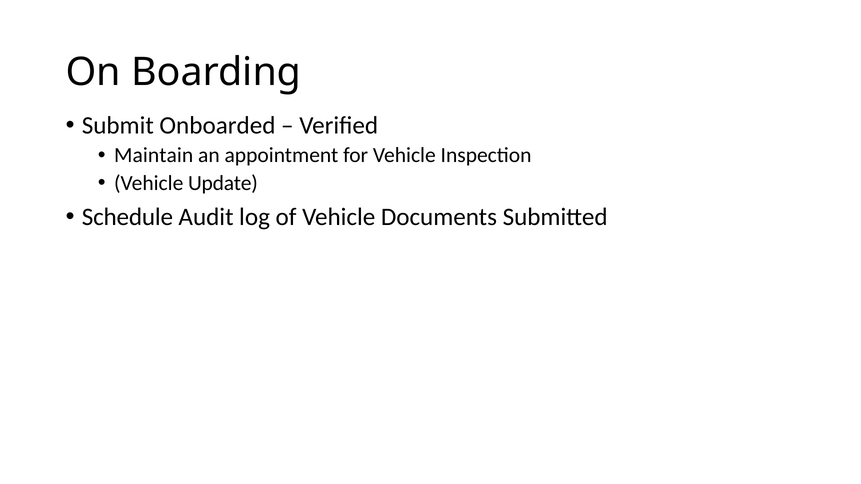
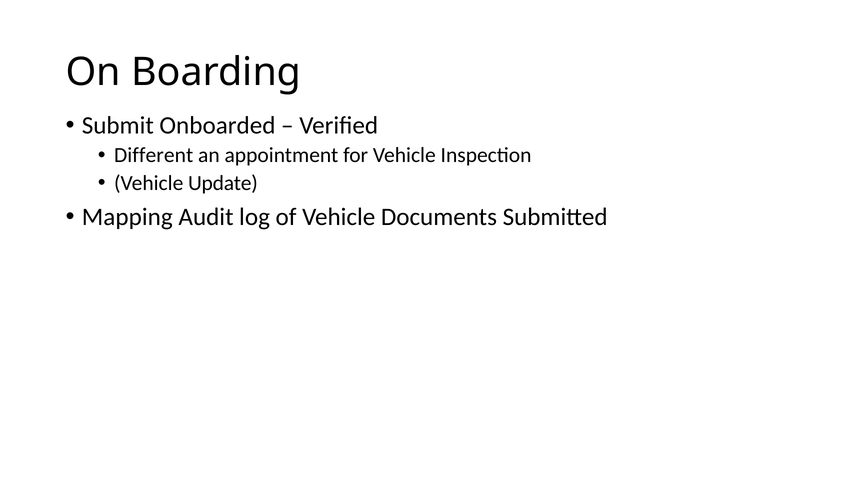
Maintain: Maintain -> Different (154, 155)
Schedule: Schedule -> Mapping (127, 217)
